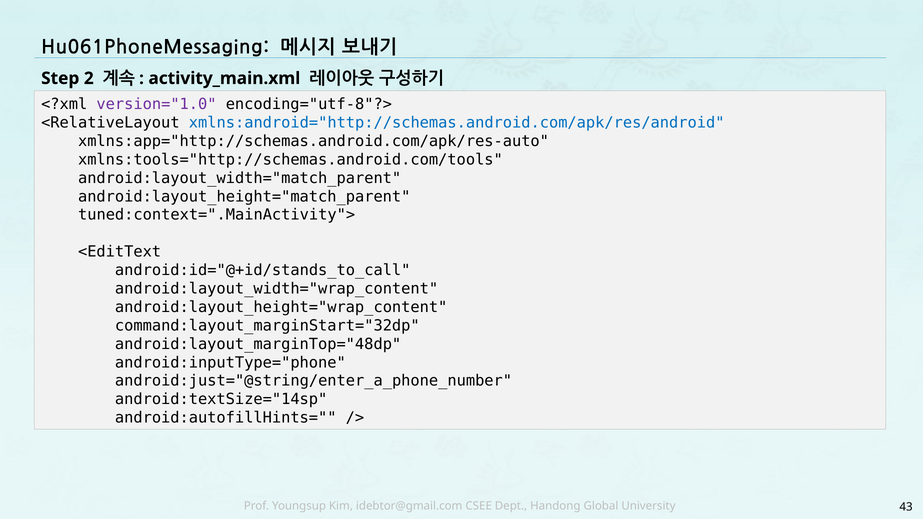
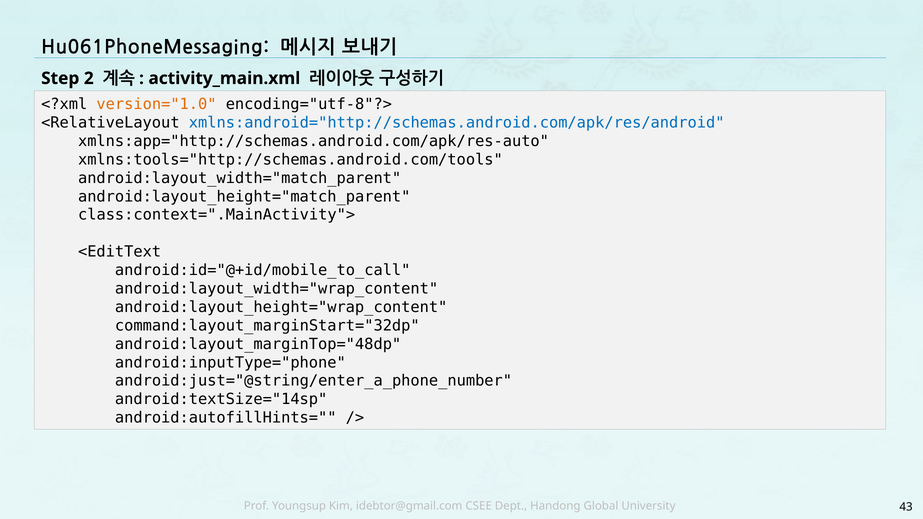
version="1.0 colour: purple -> orange (157, 104)
tuned:context=".MainActivity">: tuned:context=".MainActivity"> -> class:context=".MainActivity"> (217, 215)
android:id="@+id/stands_to_call: android:id="@+id/stands_to_call -> android:id="@+id/mobile_to_call (263, 270)
